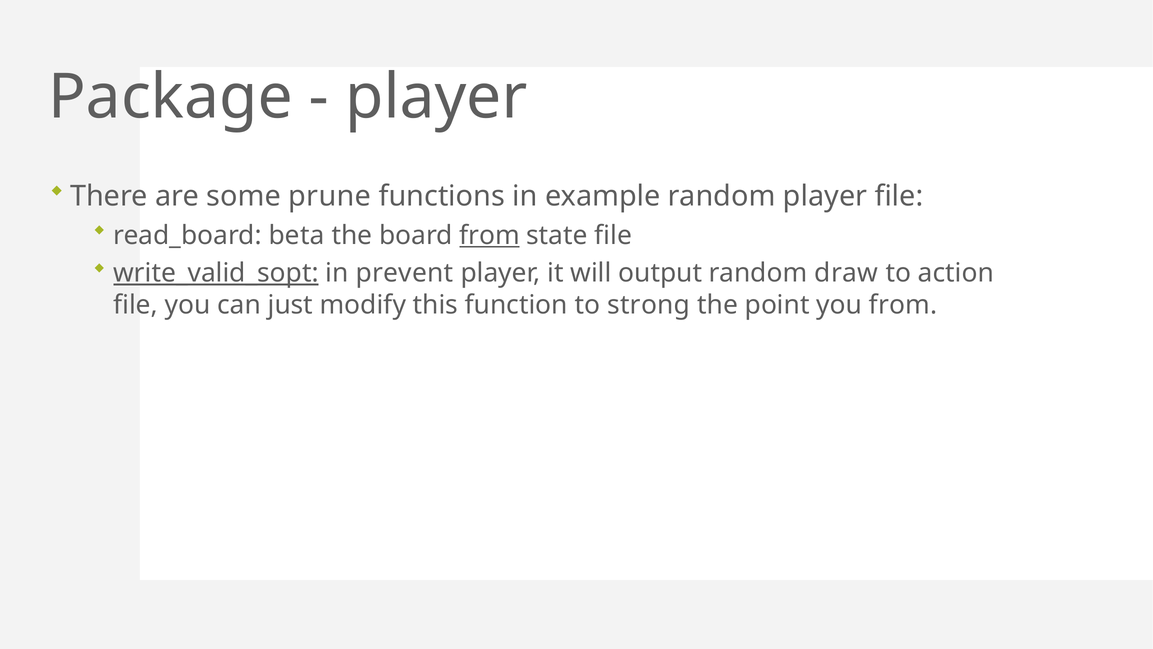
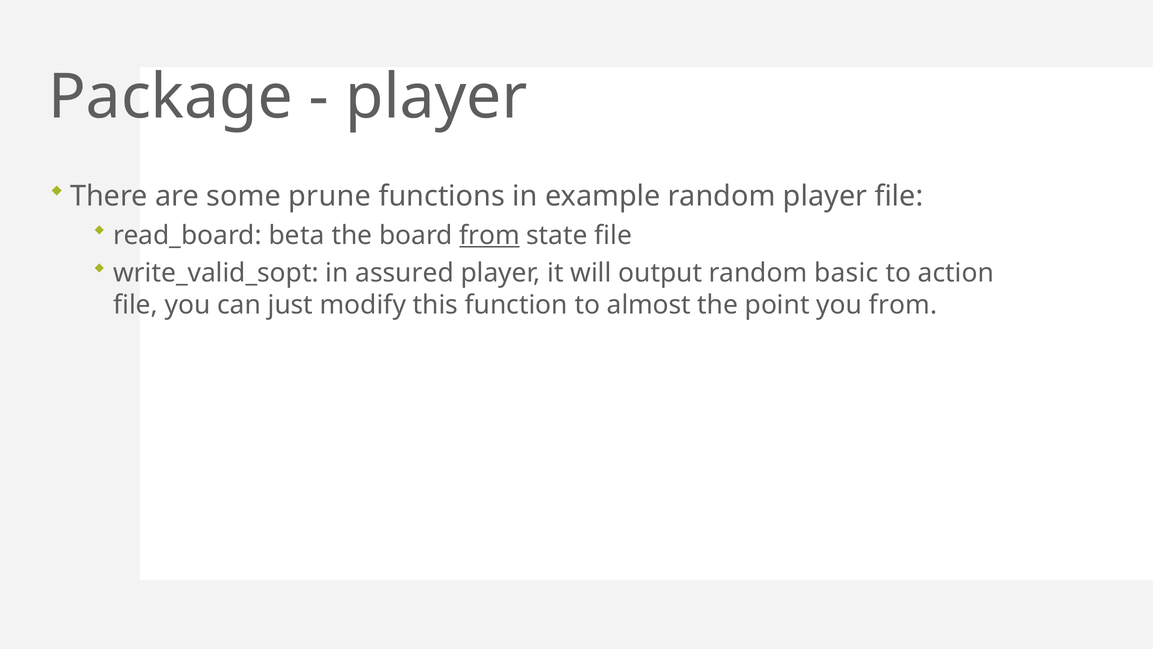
write_valid_sopt underline: present -> none (216, 273)
prevent: prevent -> assured (405, 273)
draw: draw -> basic (846, 273)
strong: strong -> almost (649, 305)
